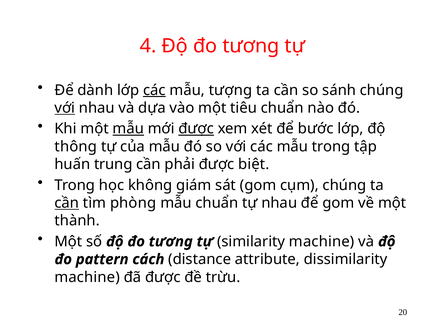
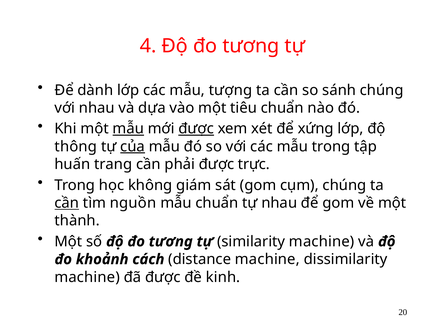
các underline: present -> none (154, 90)
với underline: present -> none (65, 108)
bước: bước -> xứng (316, 129)
của underline: none -> present (133, 146)
trung: trung -> trang (113, 164)
biệt: biệt -> trực (254, 164)
phòng: phòng -> nguồn (133, 203)
pattern: pattern -> khoảnh (102, 259)
distance attribute: attribute -> machine (267, 259)
trừu: trừu -> kinh (223, 277)
